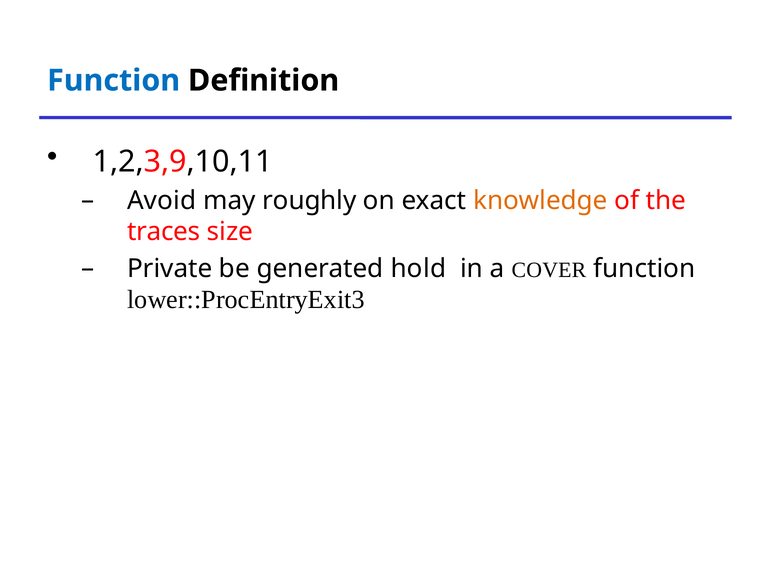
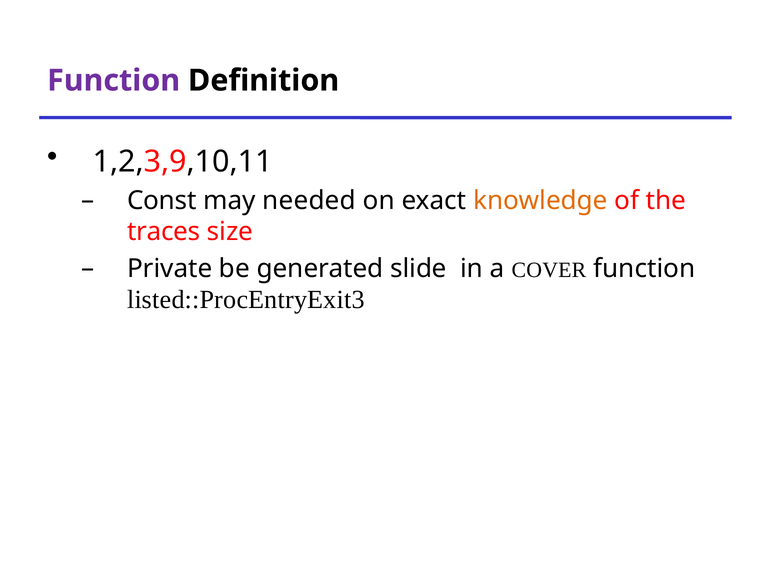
Function colour: blue -> purple (114, 80)
Avoid: Avoid -> Const (162, 200)
roughly: roughly -> needed (309, 200)
hold: hold -> slide (418, 268)
lower::ProcEntryExit3: lower::ProcEntryExit3 -> listed::ProcEntryExit3 (246, 300)
